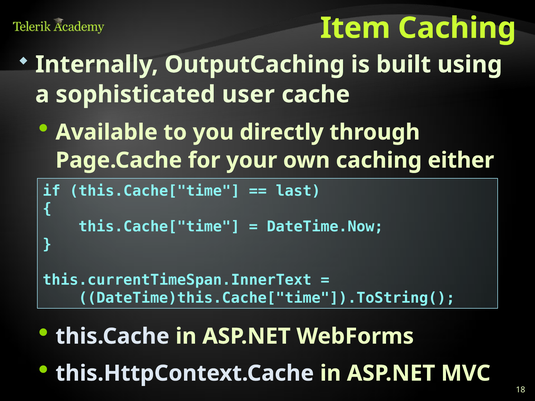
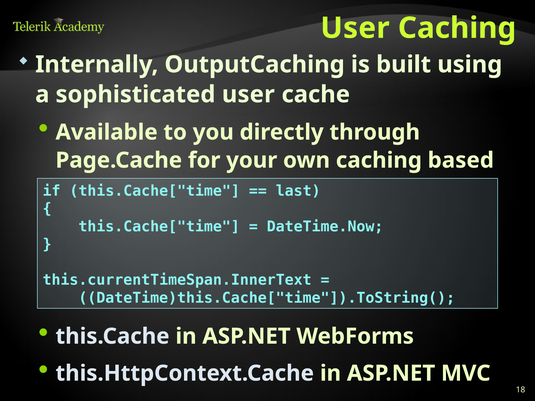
Item: Item -> User (355, 28)
either: either -> based (461, 160)
